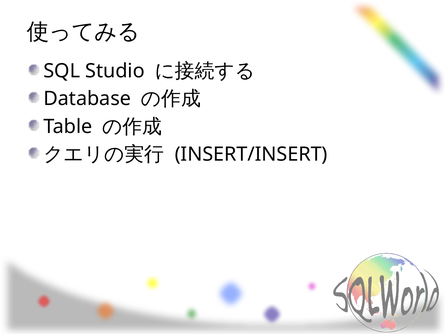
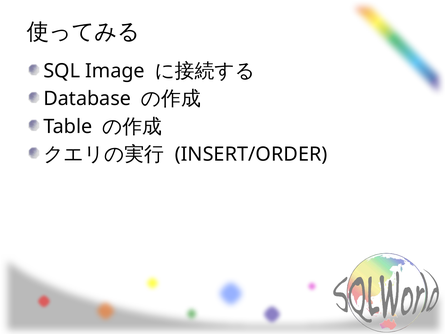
Studio: Studio -> Image (115, 71)
INSERT/INSERT: INSERT/INSERT -> INSERT/ORDER (251, 154)
